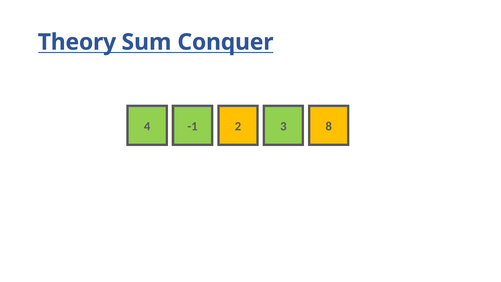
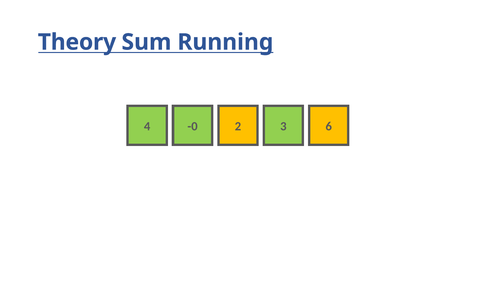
Conquer: Conquer -> Running (225, 42)
-1: -1 -> -0 (193, 126)
8: 8 -> 6 (329, 126)
